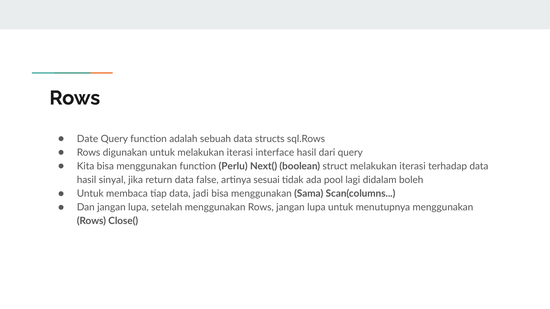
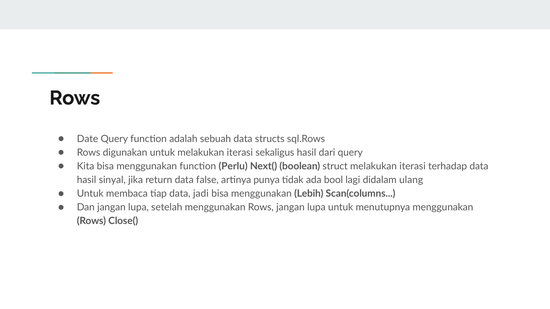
interface: interface -> sekaligus (275, 153)
sesuai: sesuai -> punya (267, 180)
pool: pool -> bool (333, 180)
boleh: boleh -> ulang (411, 180)
Sama: Sama -> Lebih (309, 194)
